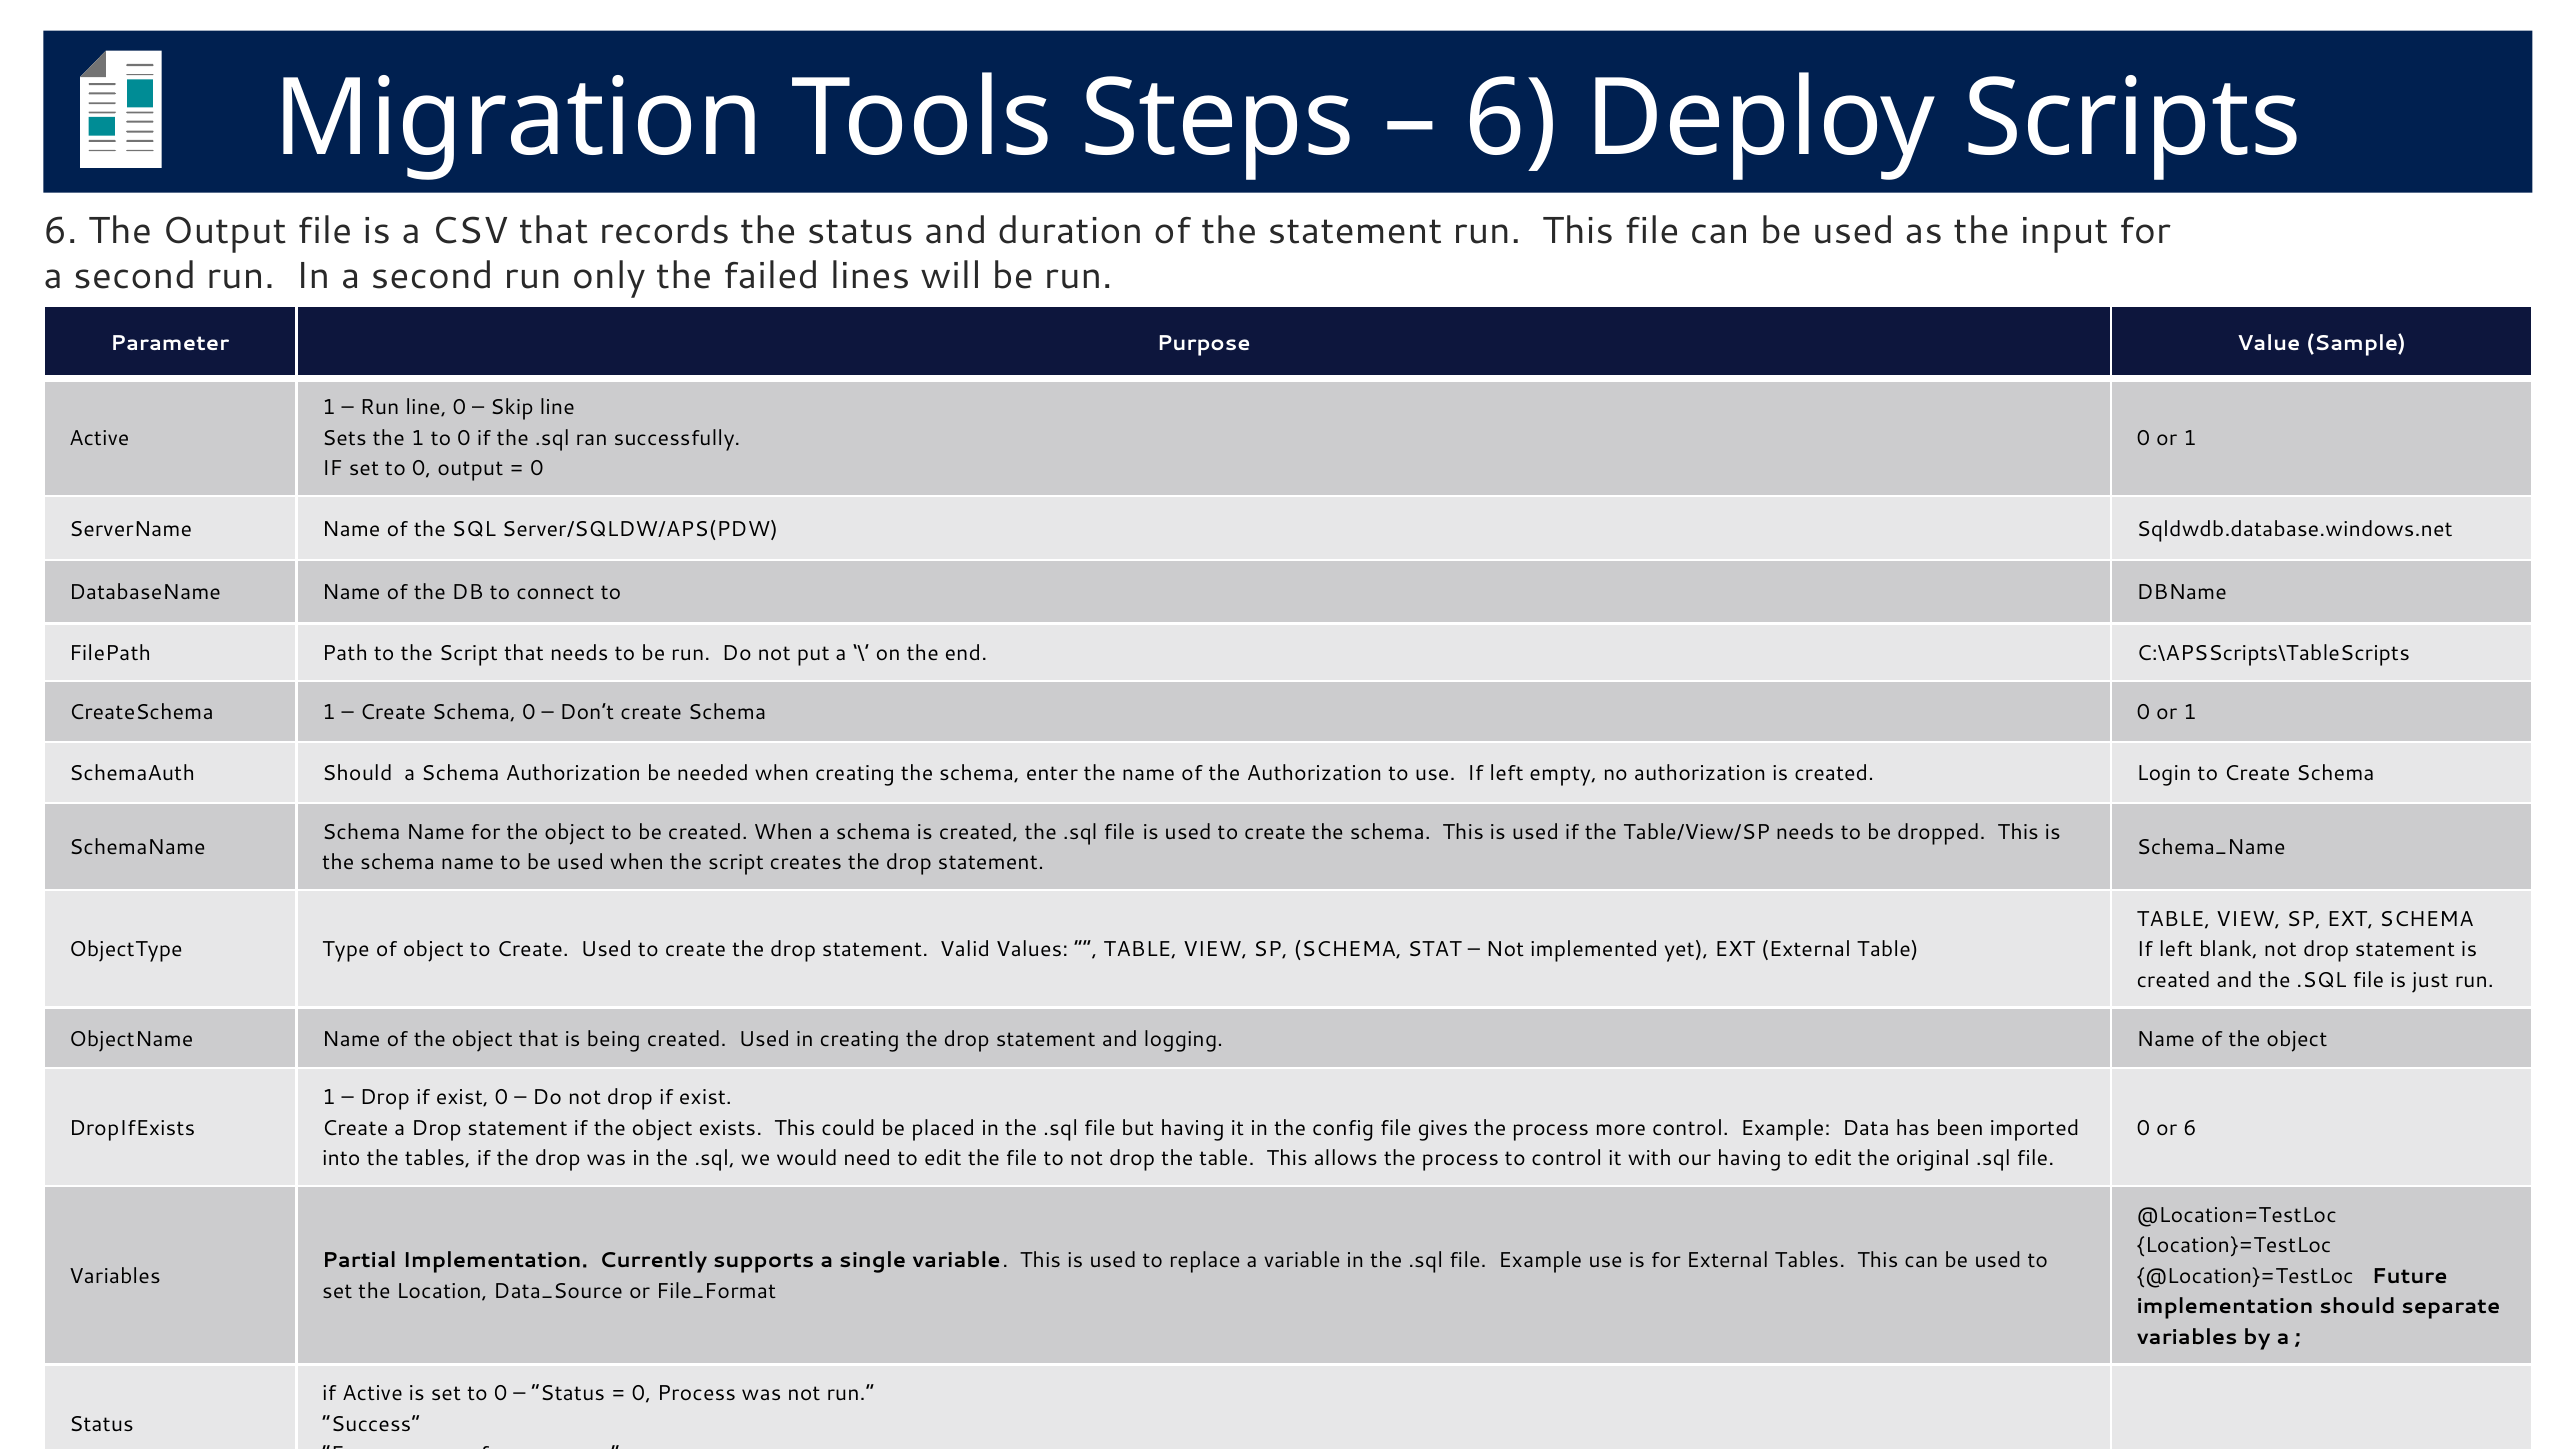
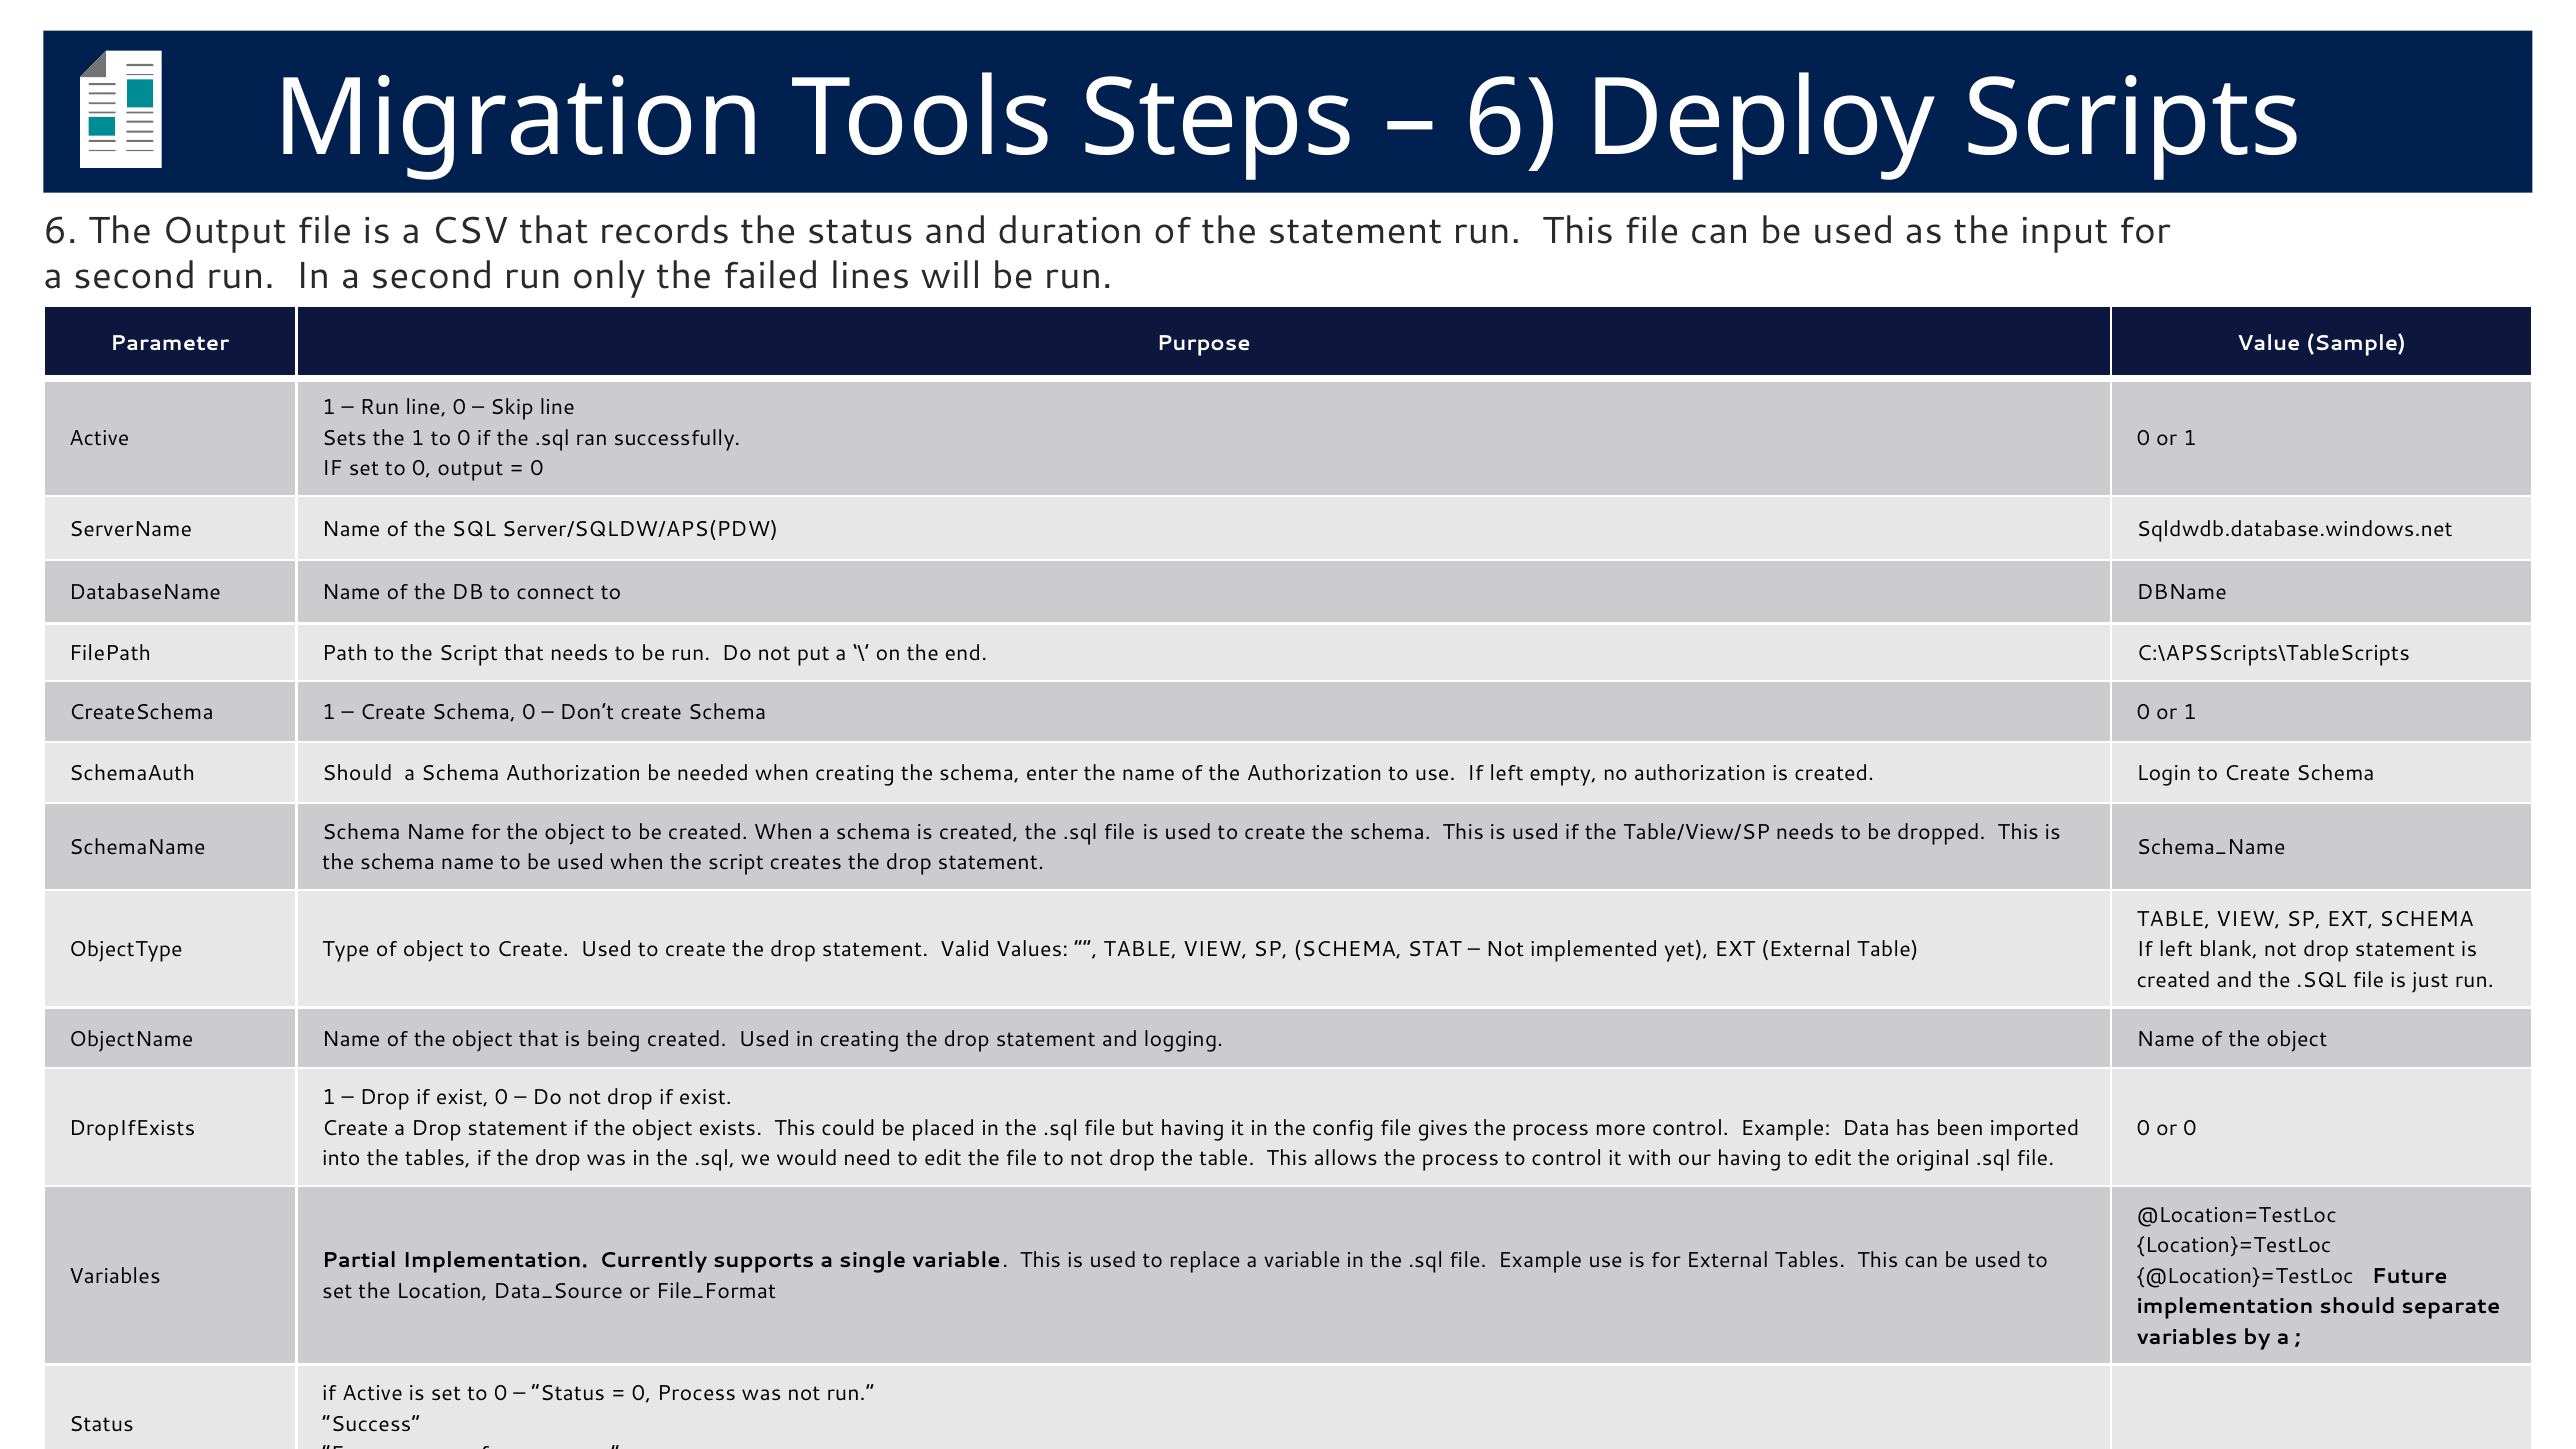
or 6: 6 -> 0 (2190, 1128)
